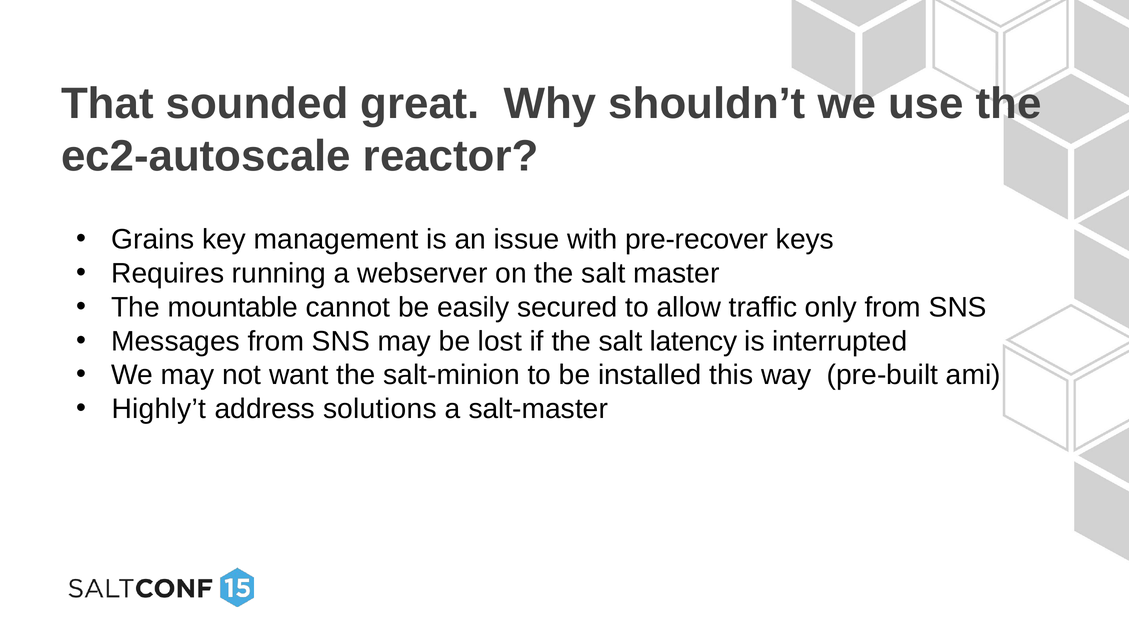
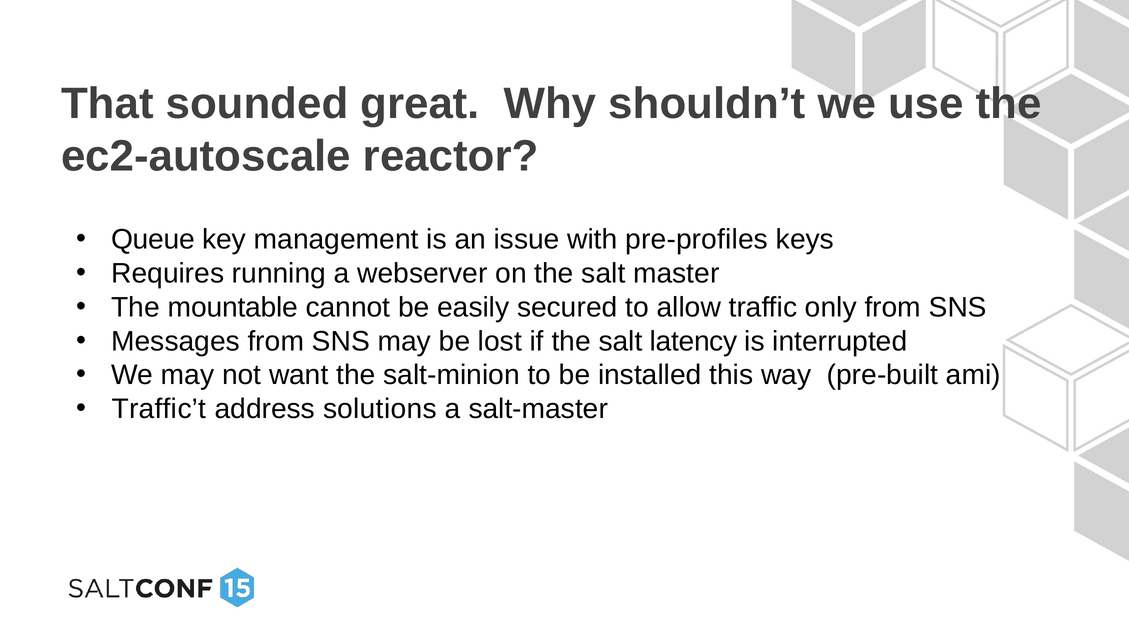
Grains: Grains -> Queue (153, 240)
pre-recover: pre-recover -> pre-profiles (697, 240)
Highly’t: Highly’t -> Traffic’t (159, 409)
